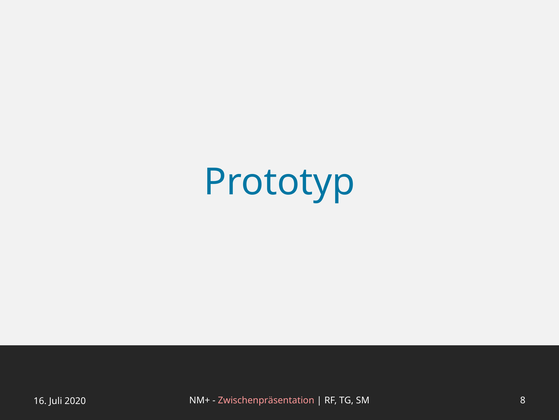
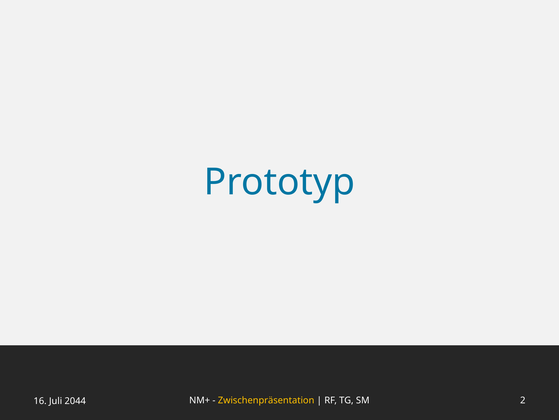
Zwischenpräsentation colour: pink -> yellow (266, 400)
8: 8 -> 2 (523, 400)
2020: 2020 -> 2044 (75, 400)
